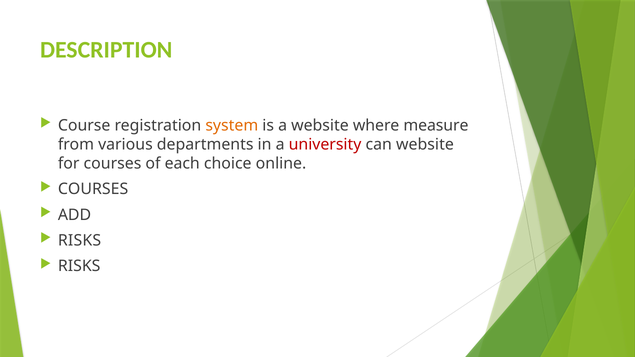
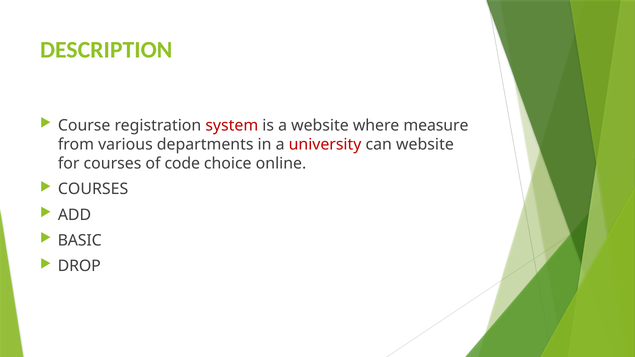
system colour: orange -> red (232, 126)
each: each -> code (182, 164)
RISKS: RISKS -> BASIC (80, 241)
RISKS: RISKS -> DROP (79, 266)
